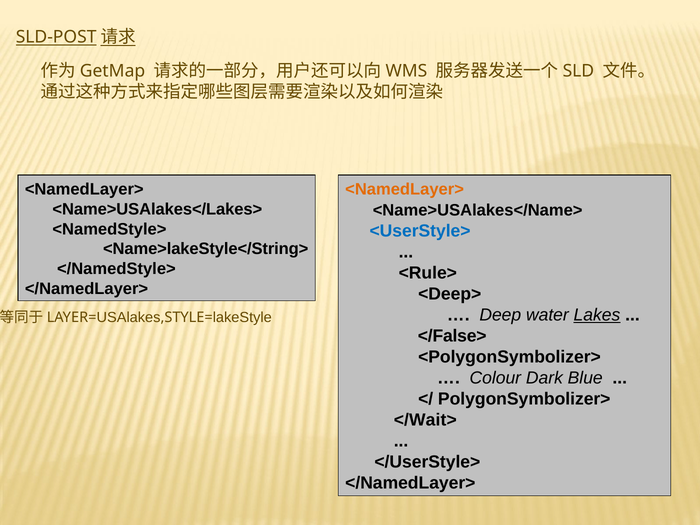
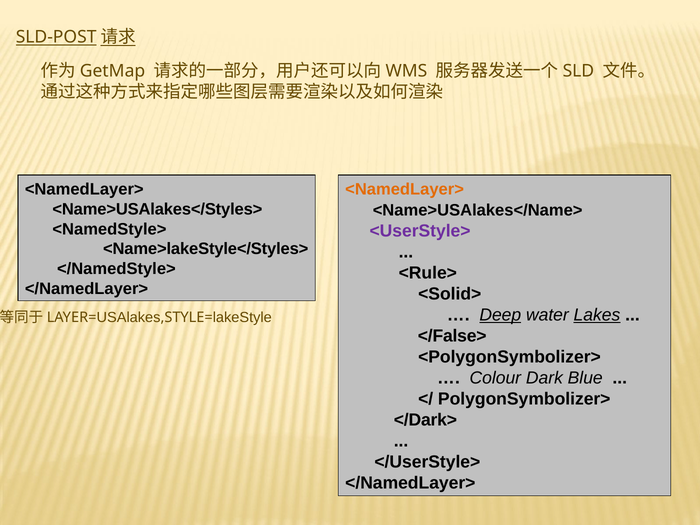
<Name>USAlakes</Lakes>: <Name>USAlakes</Lakes> -> <Name>USAlakes</Styles> (157, 209)
<UserStyle> colour: blue -> purple (420, 231)
<Name>lakeStyle</String>: <Name>lakeStyle</String> -> <Name>lakeStyle</Styles> (206, 249)
<Deep>: <Deep> -> <Solid> (450, 294)
Deep underline: none -> present (500, 315)
</Wait>: </Wait> -> </Dark> (425, 420)
